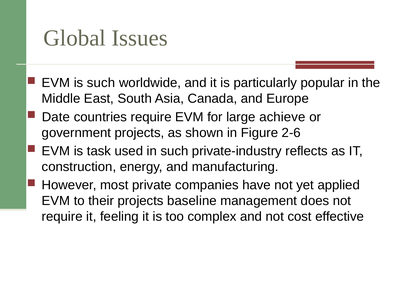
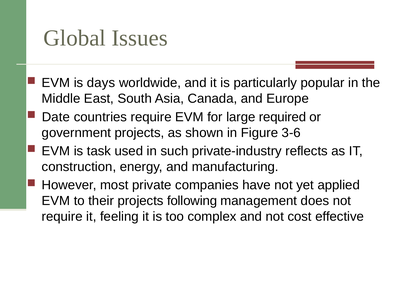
is such: such -> days (101, 83)
achieve: achieve -> required (283, 117)
2-6: 2-6 -> 3-6 (291, 133)
baseline: baseline -> following (192, 201)
